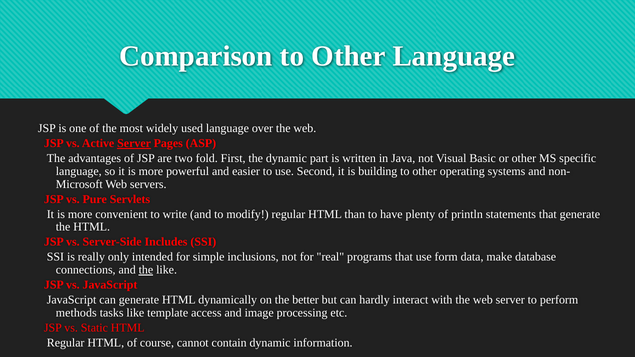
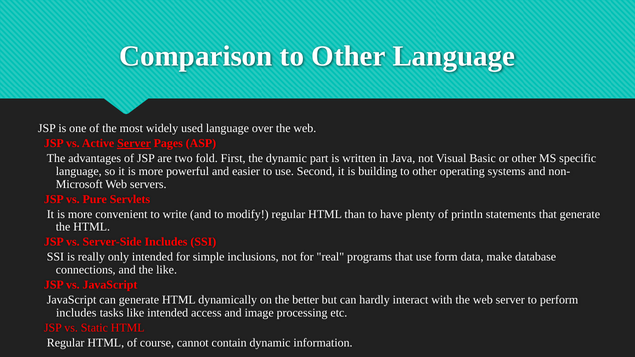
the underline: present -> none (146, 270)
methods: methods -> includes (76, 313)
like template: template -> intended (168, 313)
